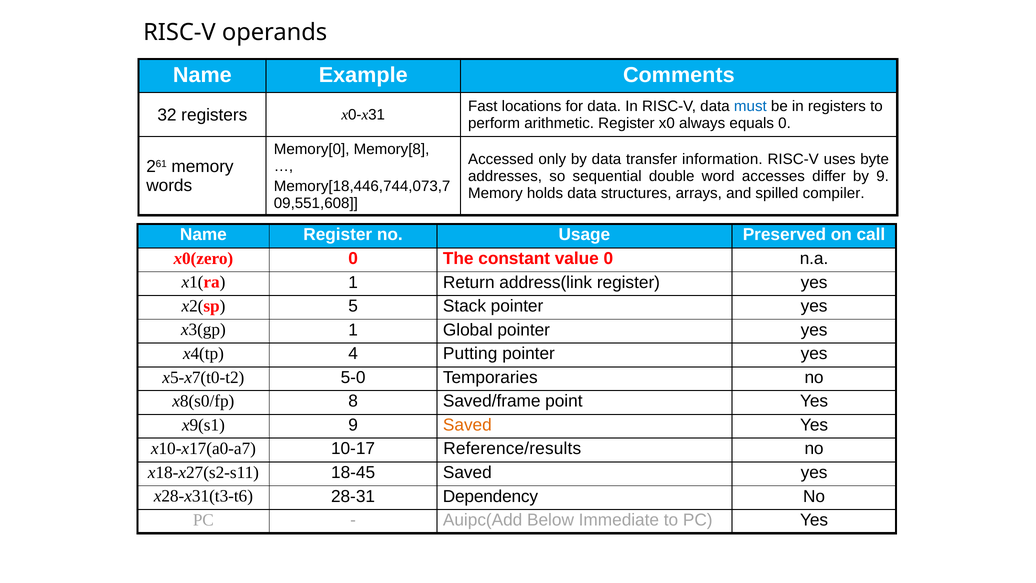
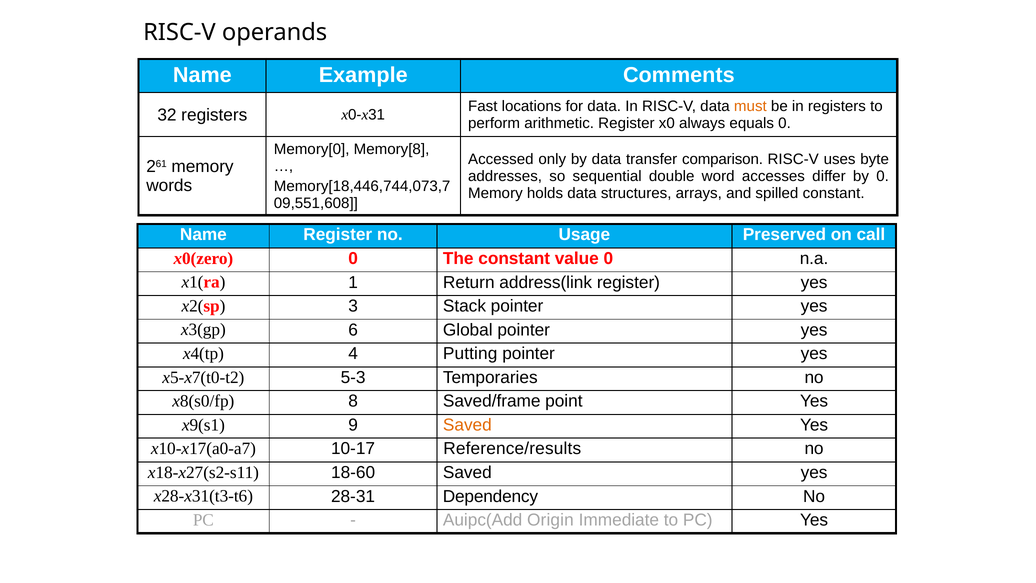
must colour: blue -> orange (750, 106)
information: information -> comparison (723, 159)
by 9: 9 -> 0 (883, 176)
spilled compiler: compiler -> constant (834, 193)
5: 5 -> 3 (353, 306)
x3(gp 1: 1 -> 6 (353, 330)
5-0: 5-0 -> 5-3 (353, 377)
18-45: 18-45 -> 18-60 (353, 472)
Below: Below -> Origin (550, 520)
